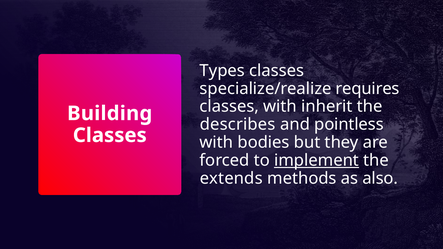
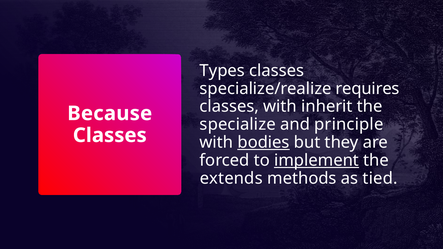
Building: Building -> Because (110, 113)
describes: describes -> specialize (238, 124)
pointless: pointless -> principle (349, 124)
bodies underline: none -> present (264, 142)
also: also -> tied (380, 178)
